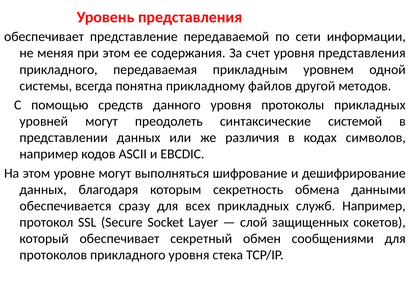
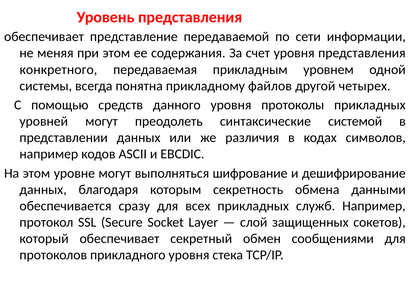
прикладного: прикладного -> конкретного (58, 70)
методов: методов -> четырех (365, 86)
